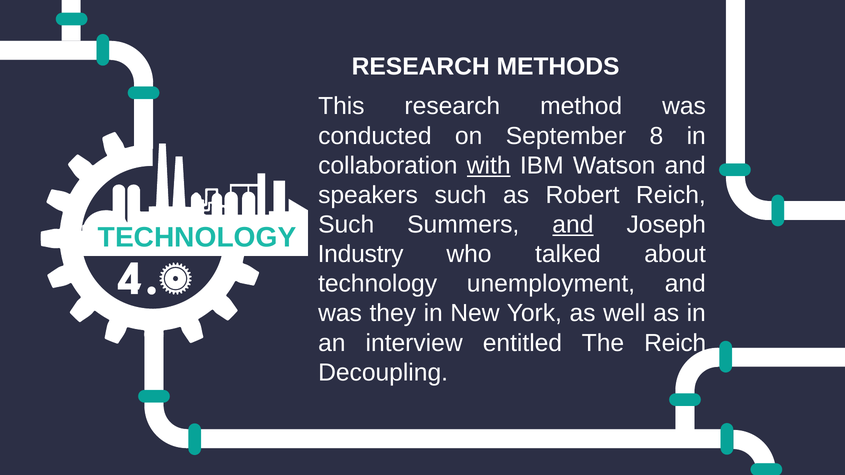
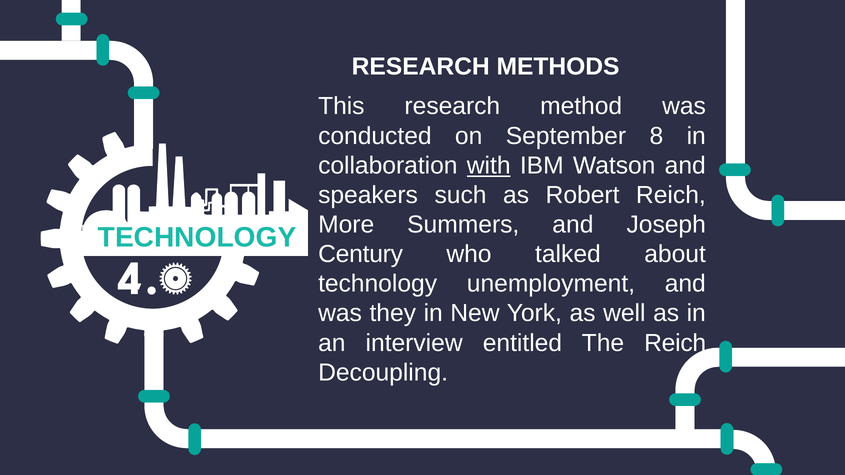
Such: Such -> More (346, 225)
and underline: present -> none (573, 225)
Industry: Industry -> Century (361, 254)
